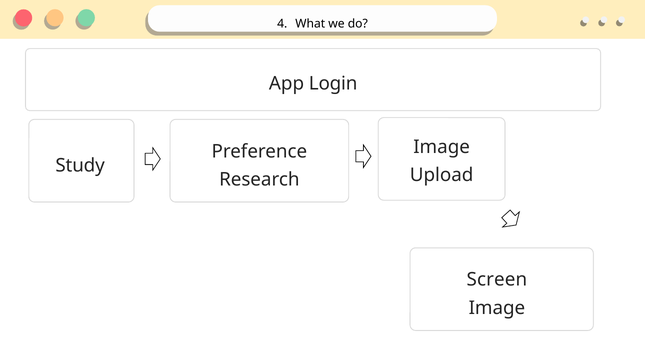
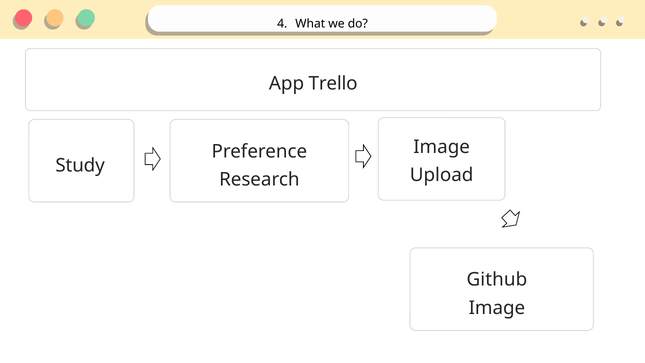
Login: Login -> Trello (333, 84)
Screen: Screen -> Github (497, 280)
